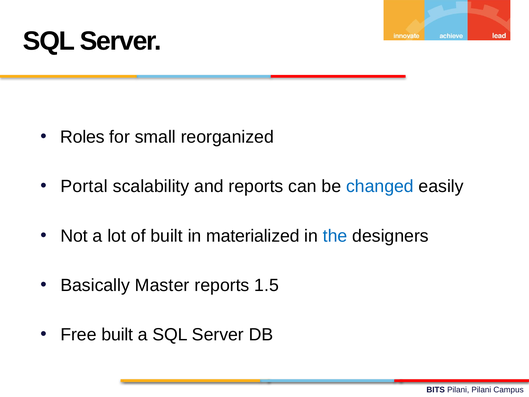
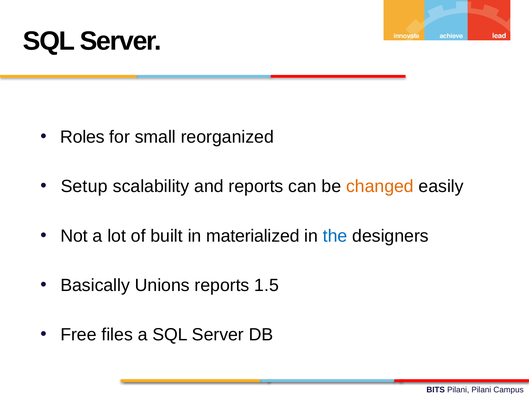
Portal: Portal -> Setup (84, 186)
changed colour: blue -> orange (380, 186)
Master: Master -> Unions (162, 285)
Free built: built -> files (117, 334)
